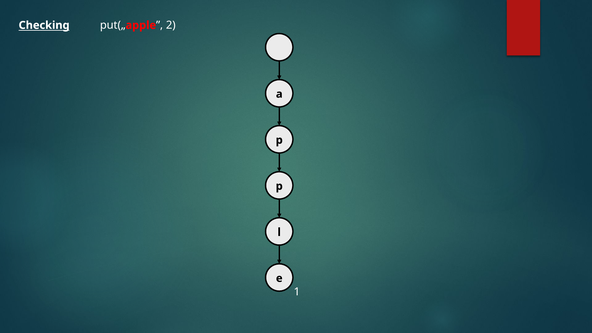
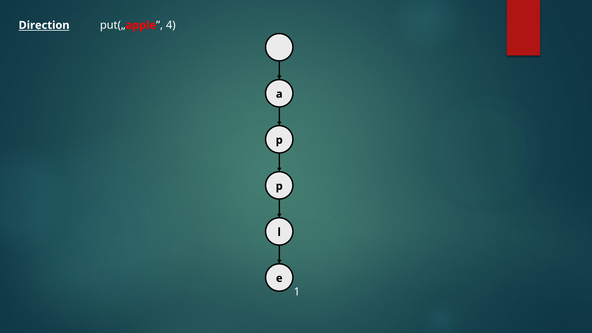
Checking: Checking -> Direction (44, 25)
2: 2 -> 4 (171, 25)
